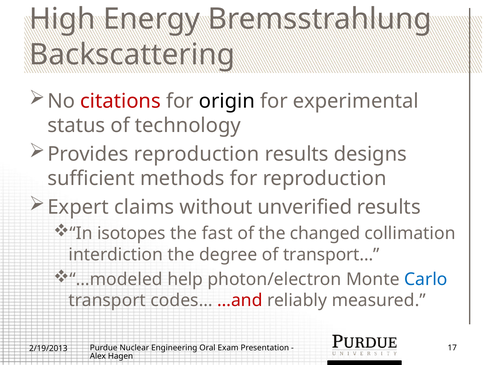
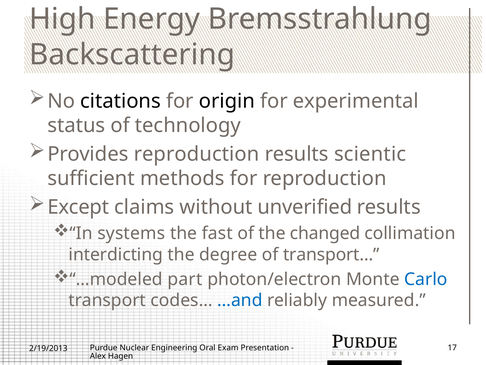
citations colour: red -> black (121, 101)
designs: designs -> scientic (370, 154)
Expert: Expert -> Except (78, 207)
isotopes: isotopes -> systems (131, 233)
interdiction: interdiction -> interdicting (116, 254)
help: help -> part (185, 279)
…and colour: red -> blue (240, 300)
